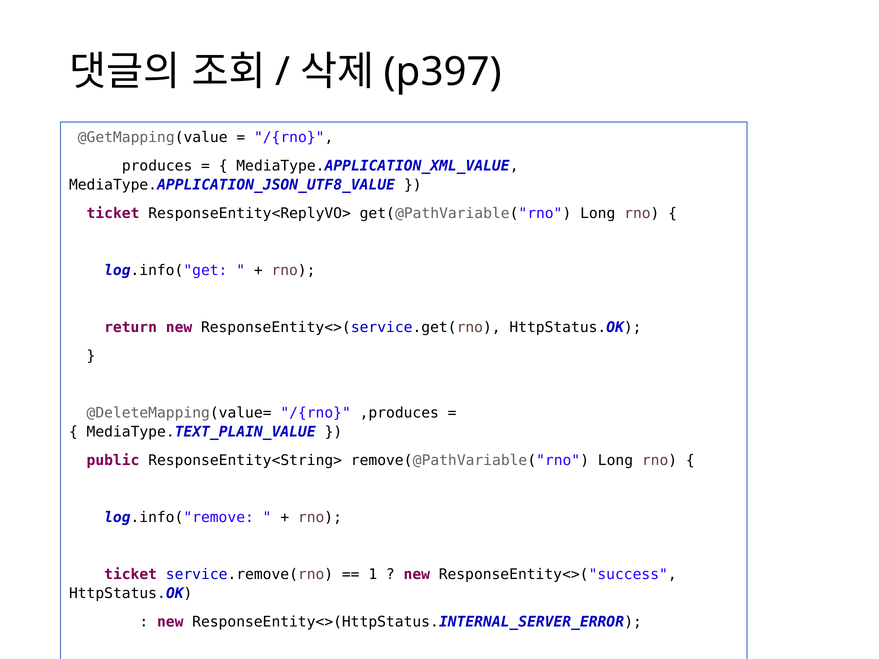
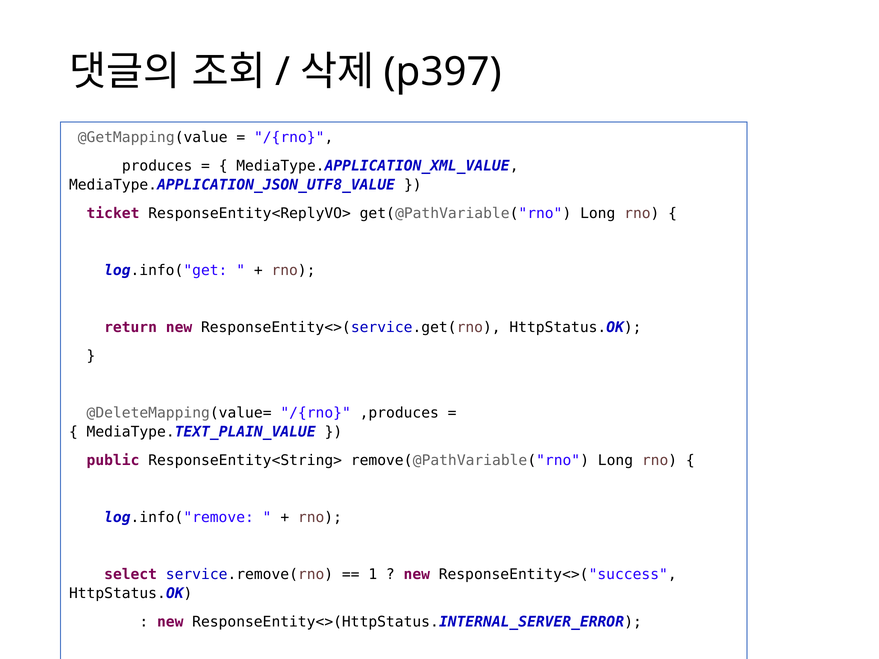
ticket: ticket -> select (131, 575)
